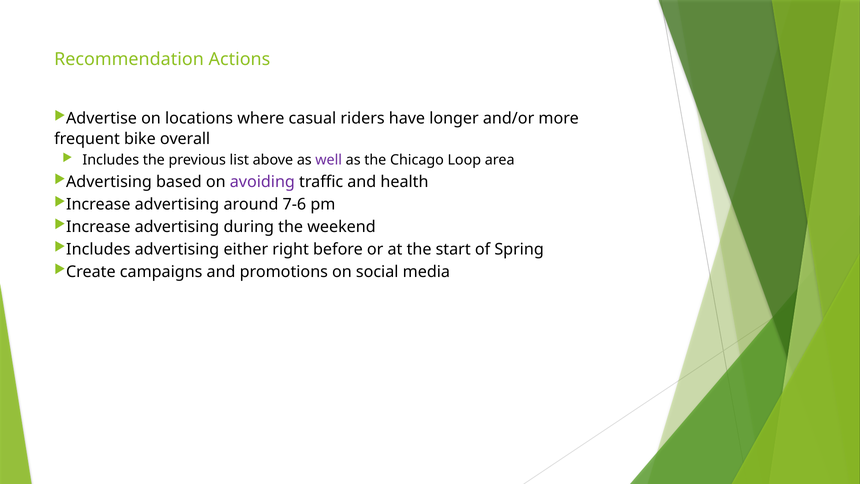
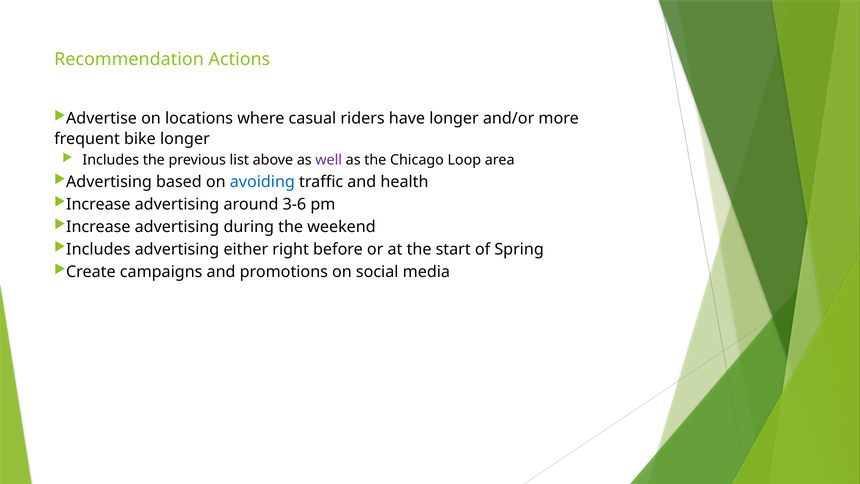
bike overall: overall -> longer (185, 139)
avoiding colour: purple -> blue (262, 182)
7-6: 7-6 -> 3-6 (294, 204)
